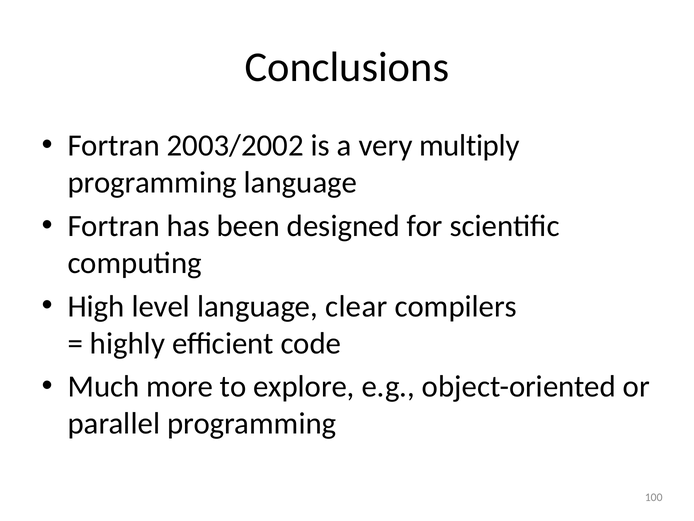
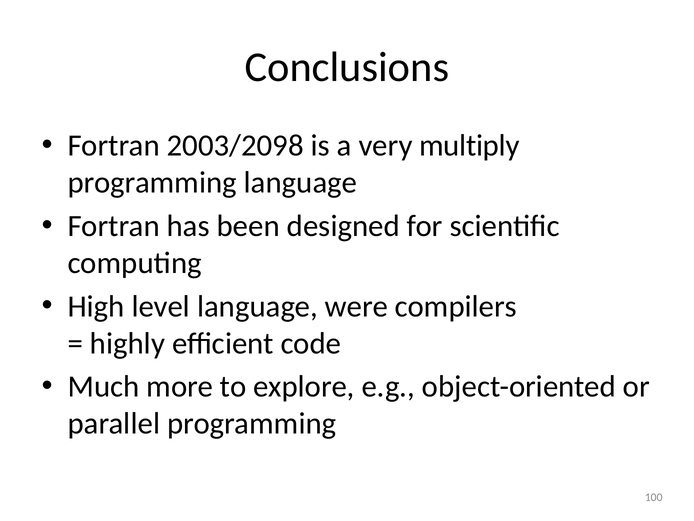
2003/2002: 2003/2002 -> 2003/2098 (235, 146)
clear: clear -> were (356, 306)
